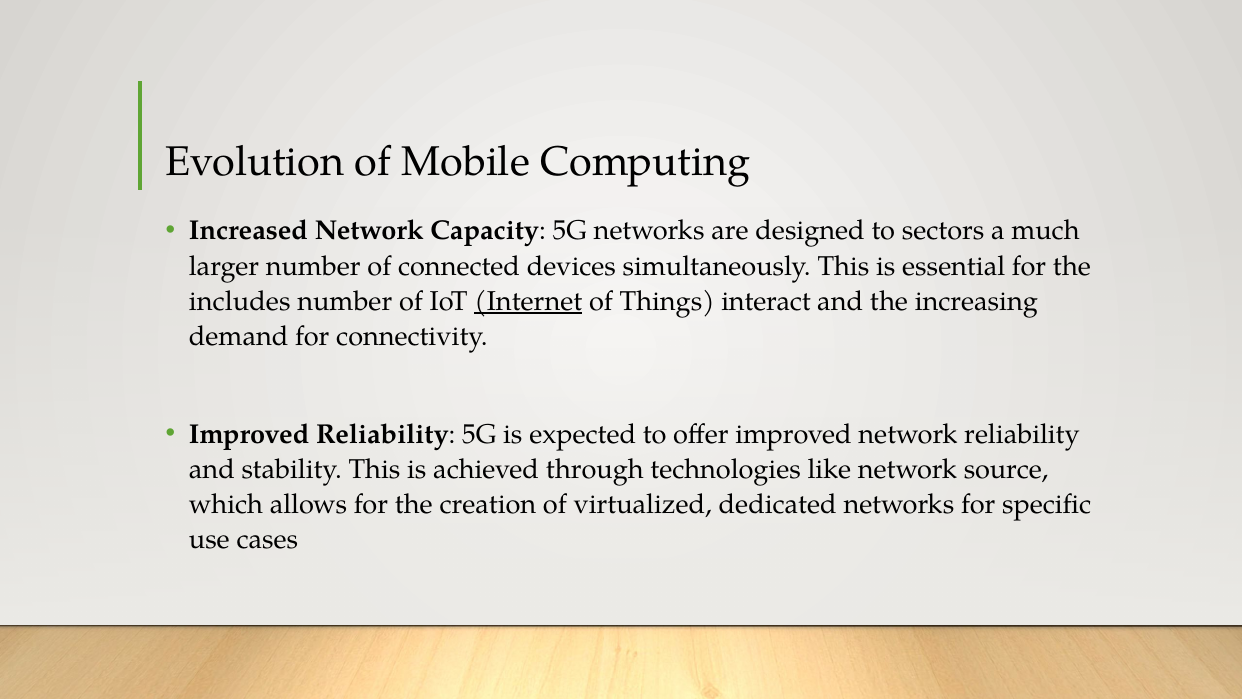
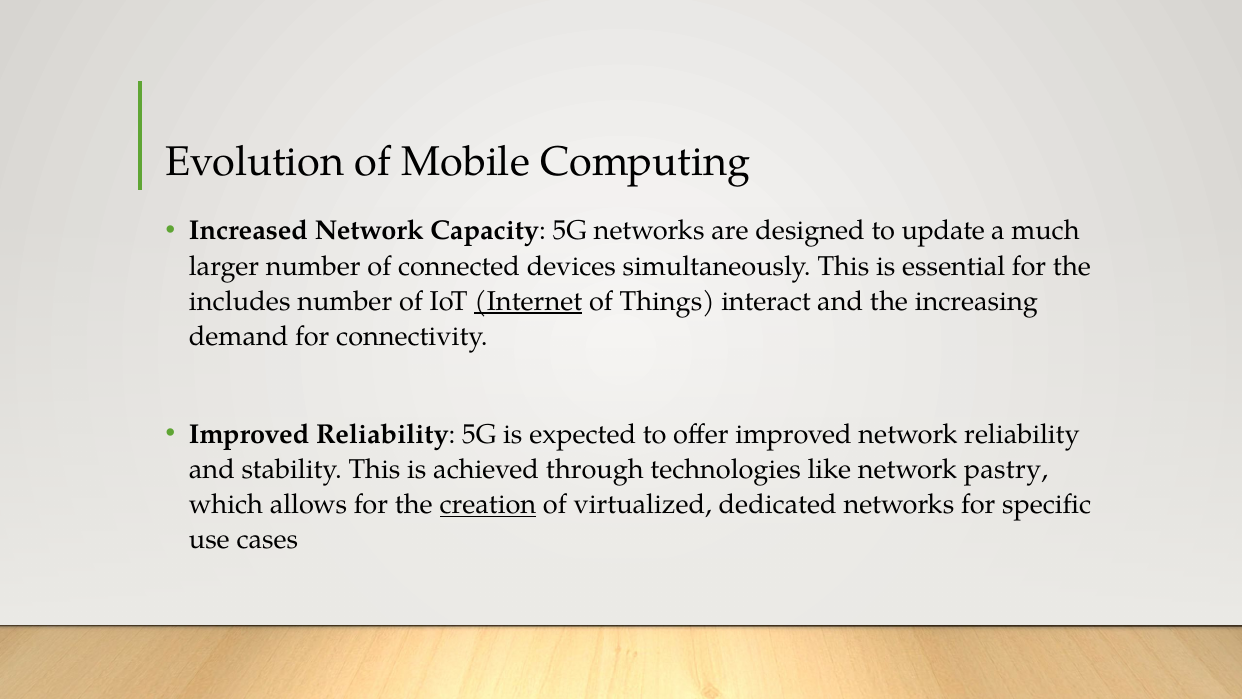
sectors: sectors -> update (943, 231)
source: source -> pastry (1006, 469)
creation underline: none -> present (488, 504)
